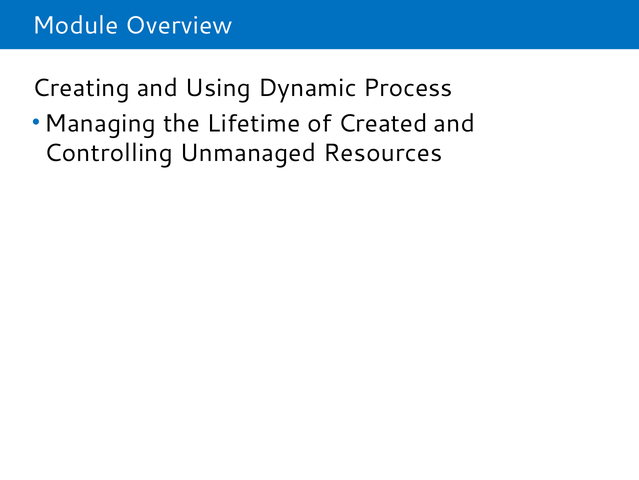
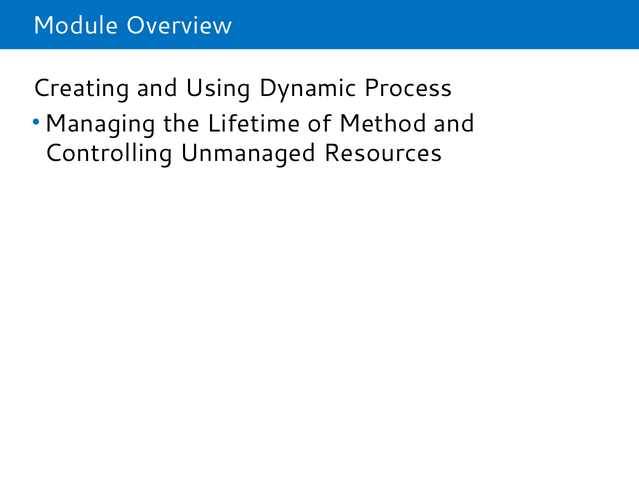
Created: Created -> Method (383, 123)
